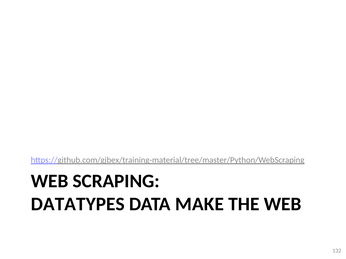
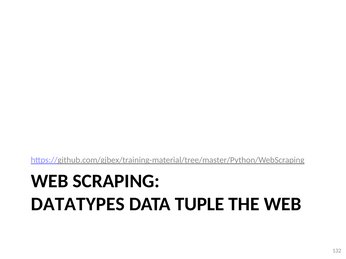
MAKE: MAKE -> TUPLE (200, 204)
